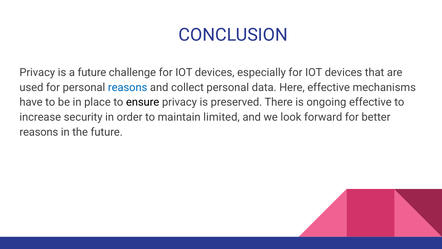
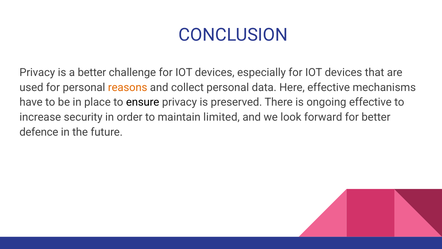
a future: future -> better (92, 72)
reasons colour: blue -> orange (128, 87)
reasons: reasons -> defence (39, 132)
